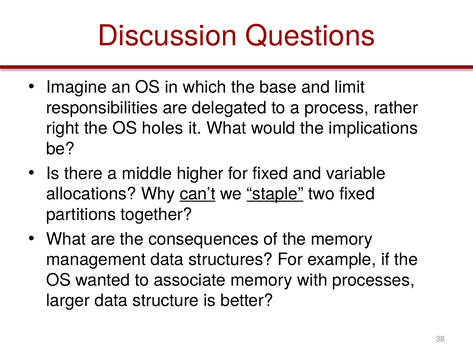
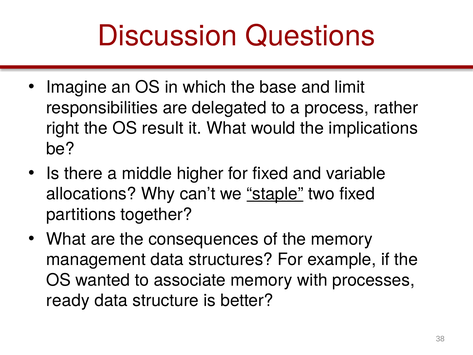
holes: holes -> result (163, 128)
can’t underline: present -> none (198, 194)
larger: larger -> ready (68, 300)
